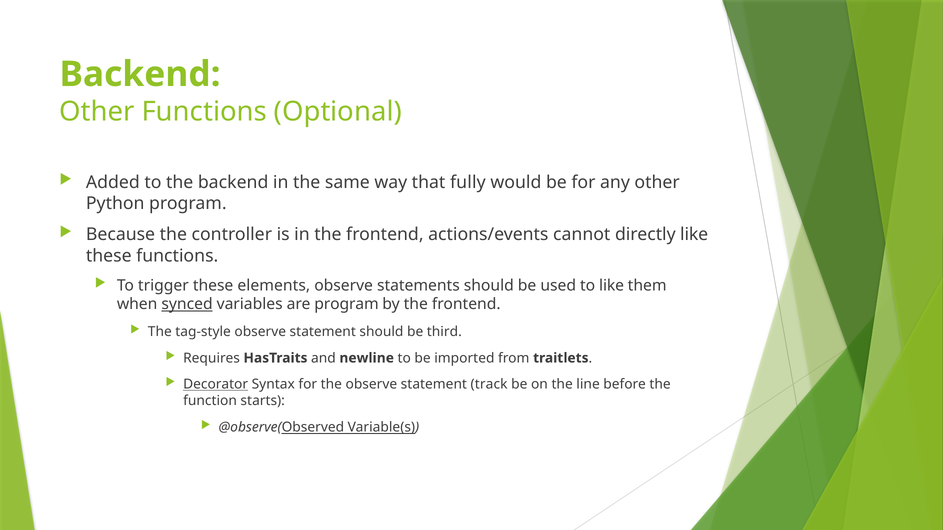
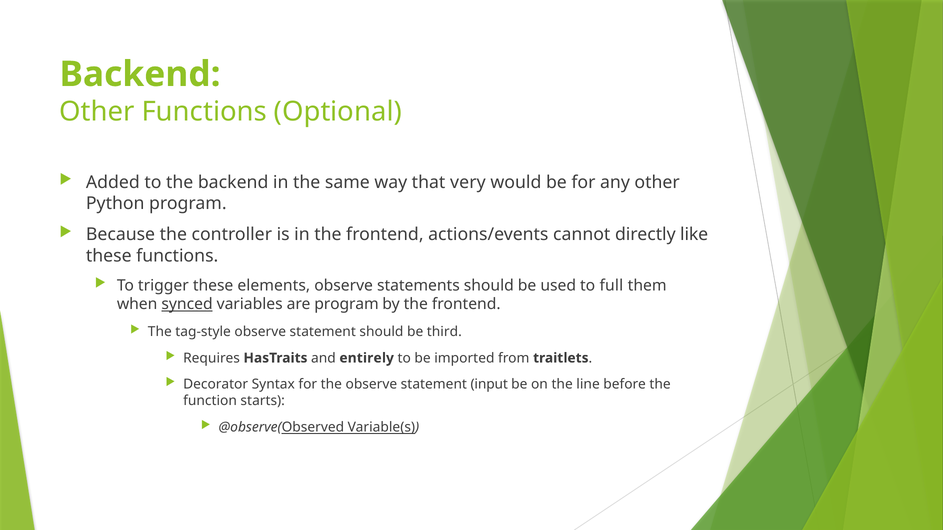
fully: fully -> very (468, 183)
to like: like -> full (611, 286)
newline: newline -> entirely (367, 358)
Decorator underline: present -> none (216, 385)
track: track -> input (489, 385)
